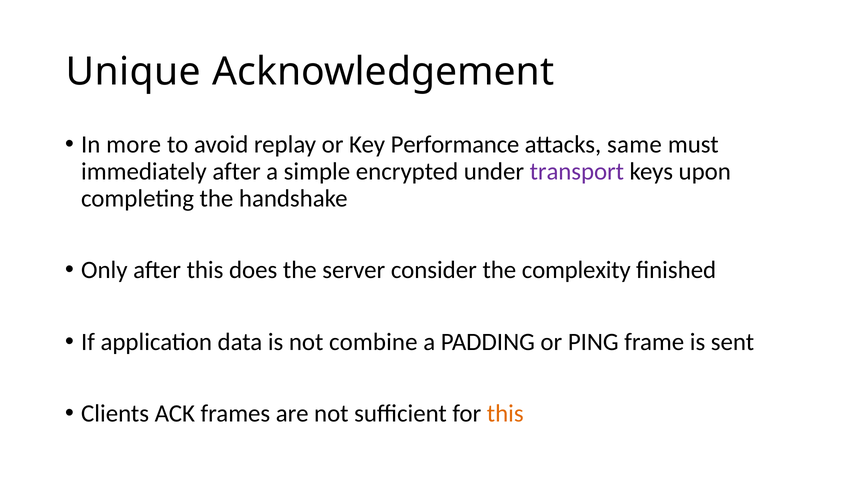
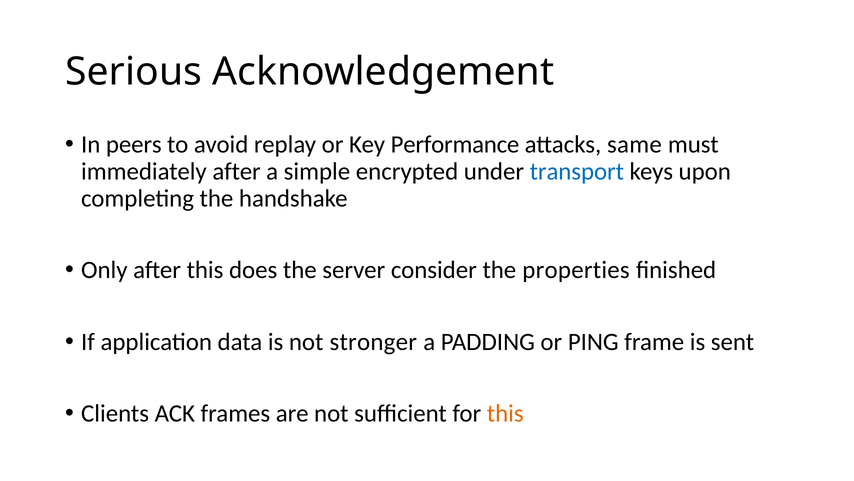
Unique: Unique -> Serious (134, 72)
more: more -> peers (134, 144)
transport colour: purple -> blue (577, 171)
complexity: complexity -> properties (576, 270)
combine: combine -> stronger (373, 341)
